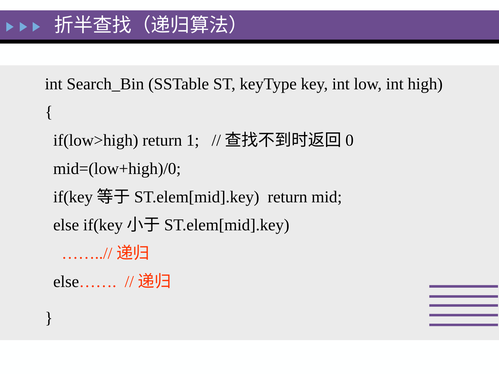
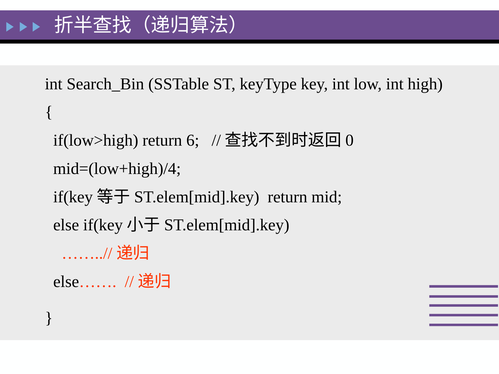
1: 1 -> 6 (193, 140)
mid=(low+high)/0: mid=(low+high)/0 -> mid=(low+high)/4 (117, 169)
